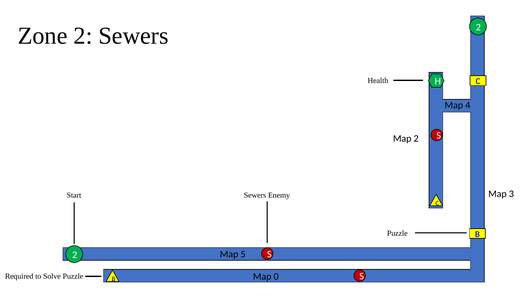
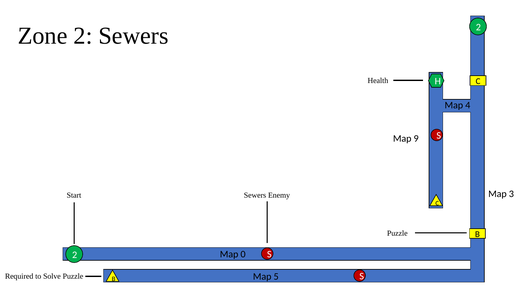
Map 2: 2 -> 9 (416, 139)
5: 5 -> 0 (243, 254)
0: 0 -> 5 (276, 276)
